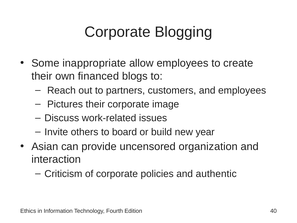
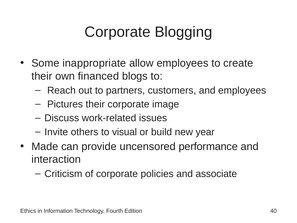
board: board -> visual (124, 132)
Asian: Asian -> Made (45, 146)
organization: organization -> performance (208, 146)
authentic: authentic -> associate (216, 174)
